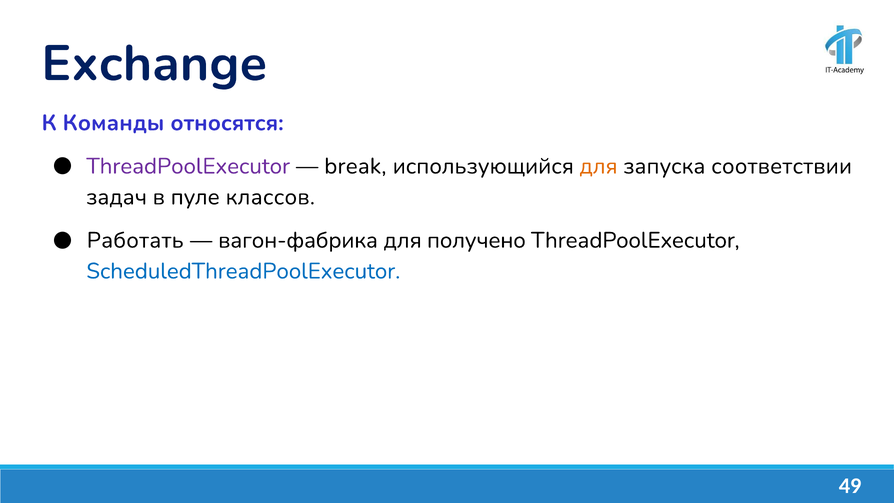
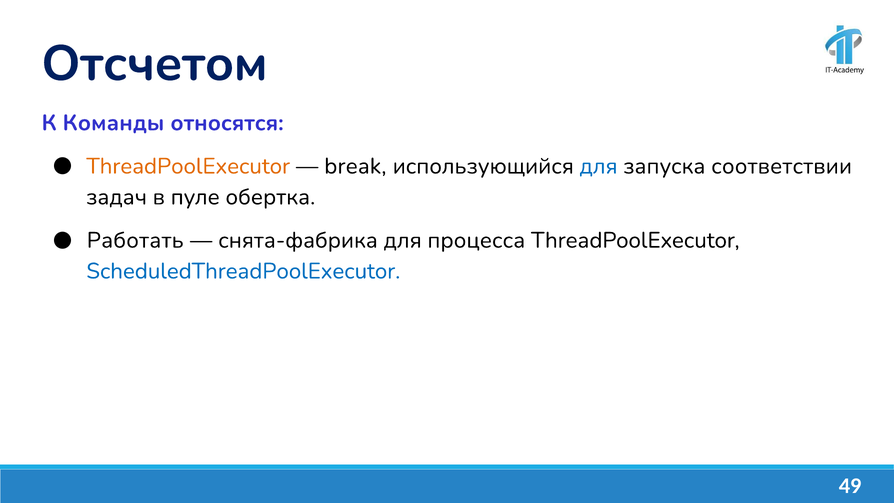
Exchange: Exchange -> Отсчетом (155, 64)
ThreadPoolExecutor colour: purple -> orange (188, 166)
для colour: orange -> blue (599, 166)
классов: классов -> обертка (270, 197)
вагон-фабрика: вагон-фабрика -> снята-фабрика (298, 240)
получено: получено -> процесса (476, 240)
